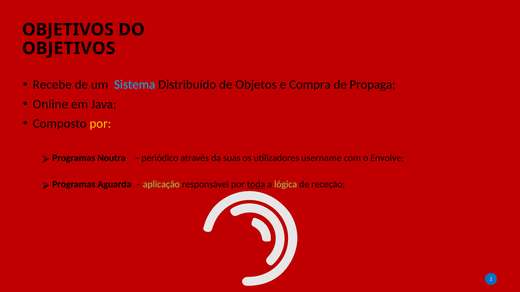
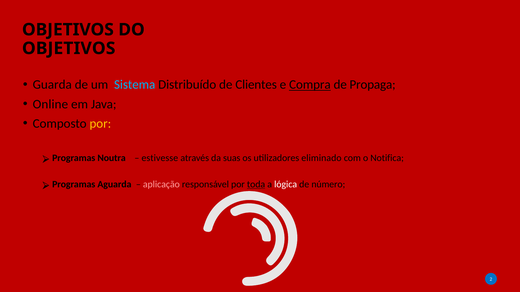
Recebe: Recebe -> Guarda (52, 85)
Objetos: Objetos -> Clientes (256, 85)
Compra underline: none -> present (310, 85)
periódico: periódico -> estivesse (160, 158)
username: username -> eliminado (321, 158)
Envolve: Envolve -> Notifica (387, 158)
aplicação colour: light green -> pink (161, 185)
lógica colour: light green -> white (286, 185)
receção: receção -> número (328, 185)
